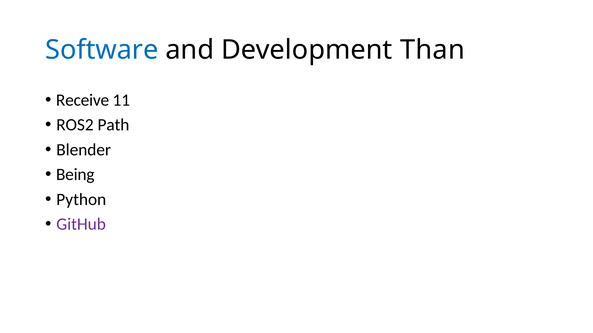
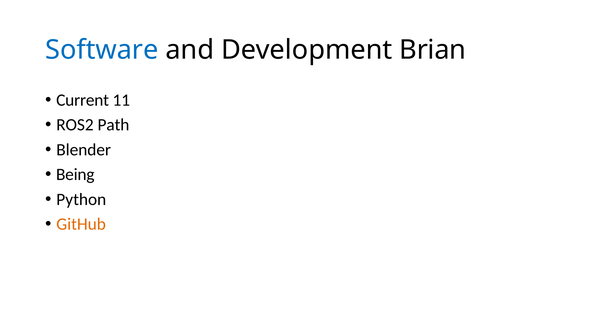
Than: Than -> Brian (433, 50)
Receive: Receive -> Current (83, 100)
GitHub colour: purple -> orange (81, 225)
